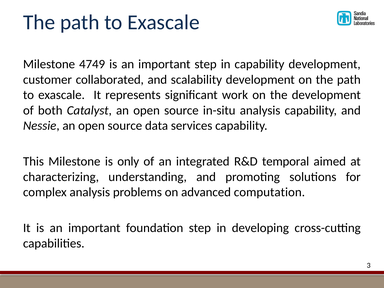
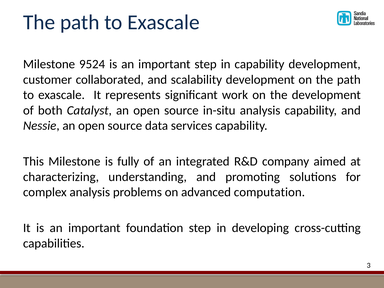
4749: 4749 -> 9524 (92, 64)
only: only -> fully (128, 161)
temporal: temporal -> company (286, 161)
